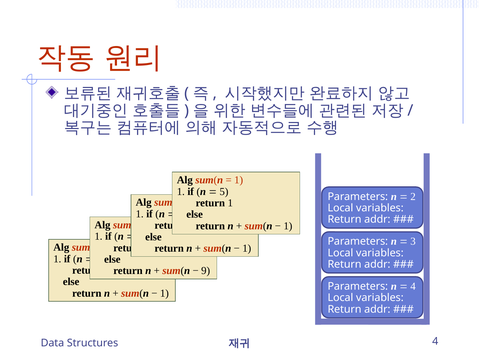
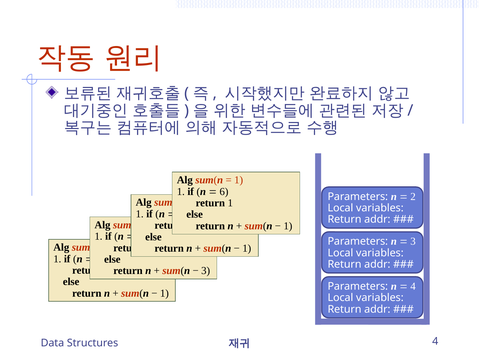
5: 5 -> 6 (224, 192)
9: 9 -> 3 (206, 271)
